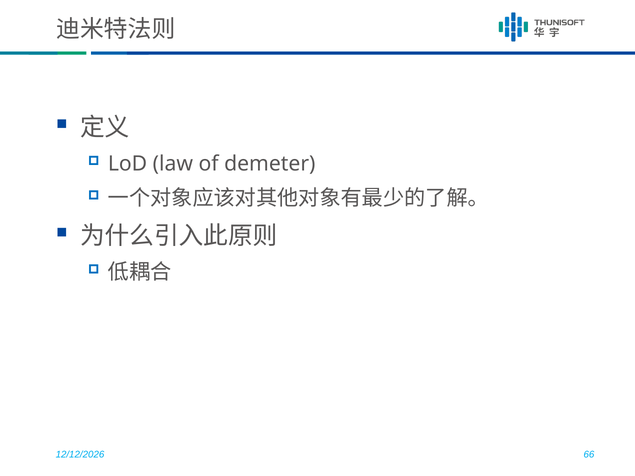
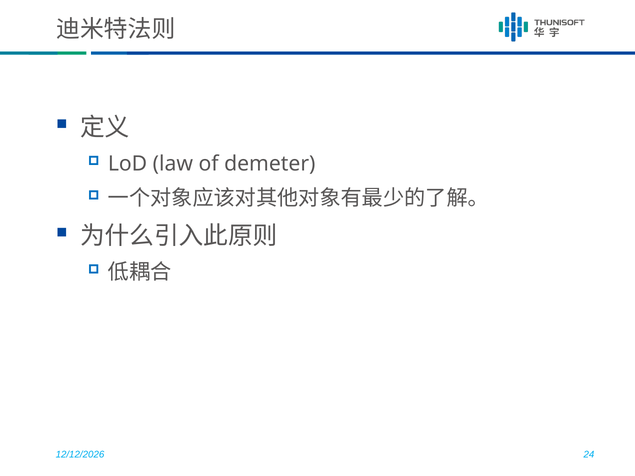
66: 66 -> 24 (589, 455)
